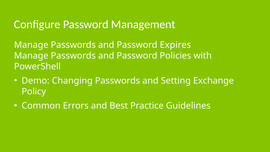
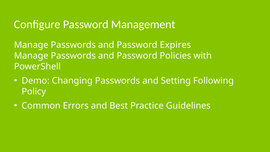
Exchange: Exchange -> Following (213, 81)
